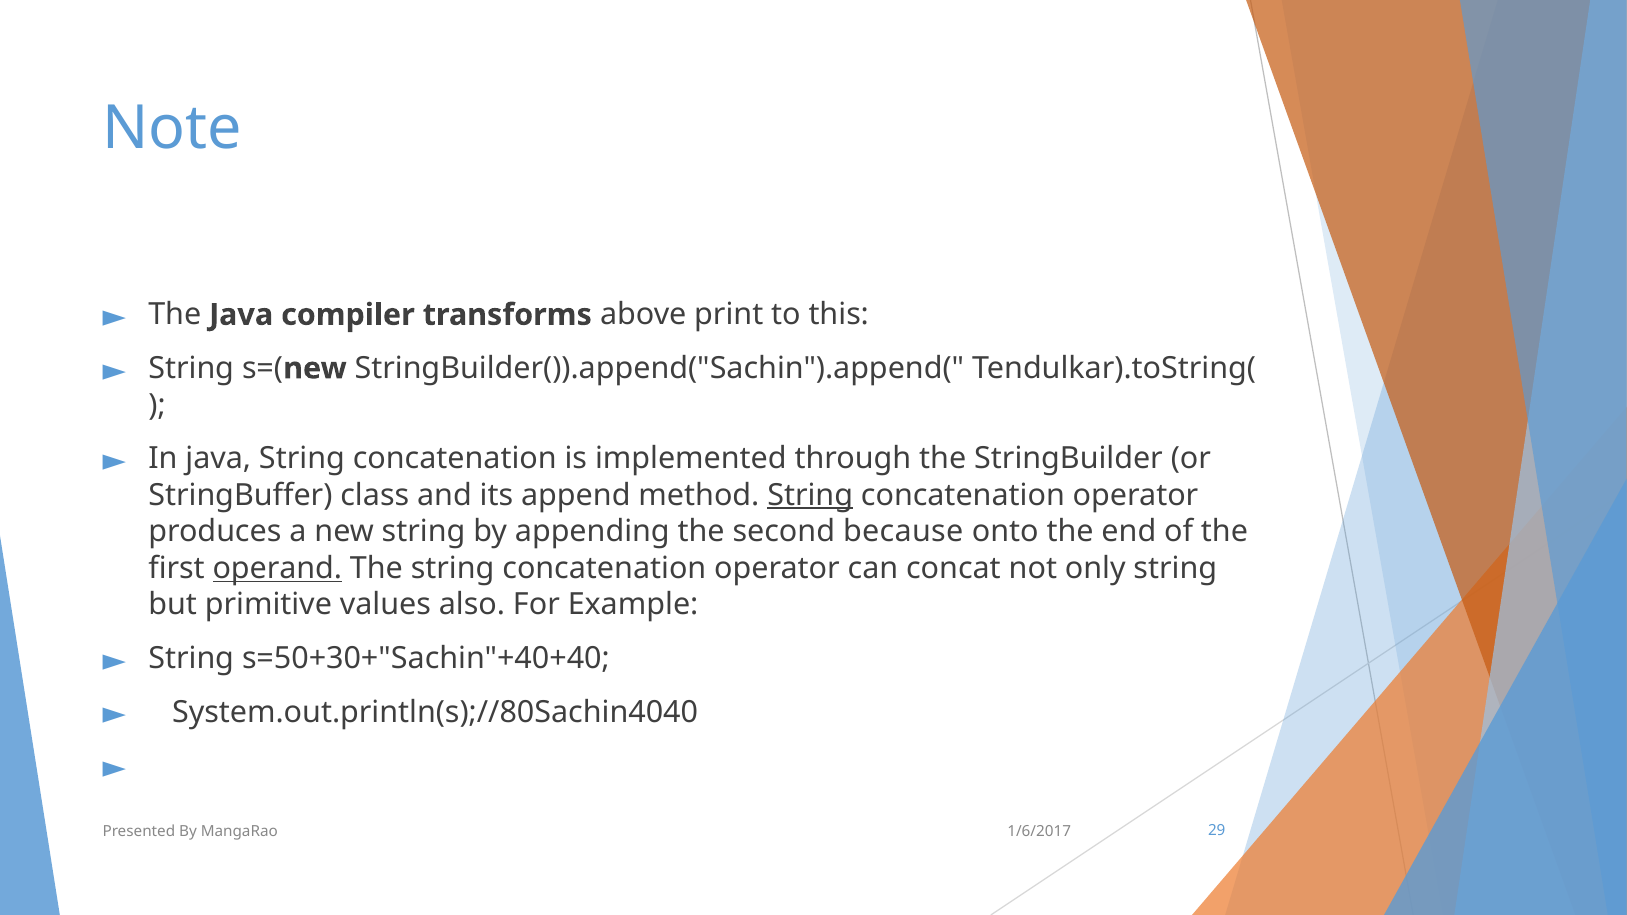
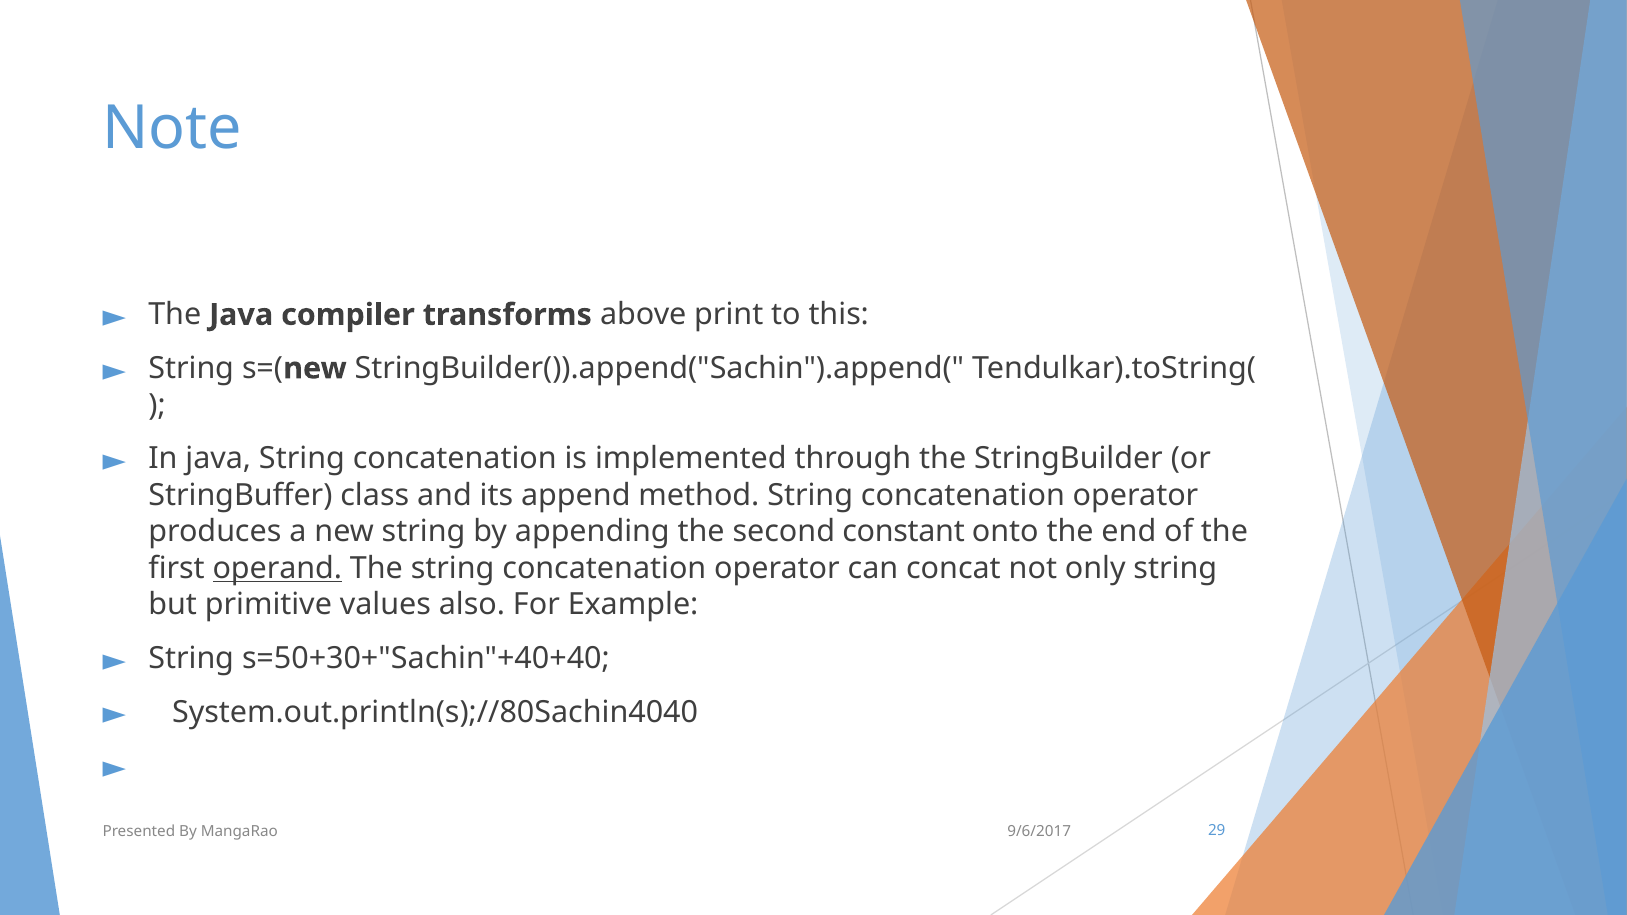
String underline: present -> none (810, 495)
because: because -> constant (904, 532)
1/6/2017: 1/6/2017 -> 9/6/2017 (1039, 832)
